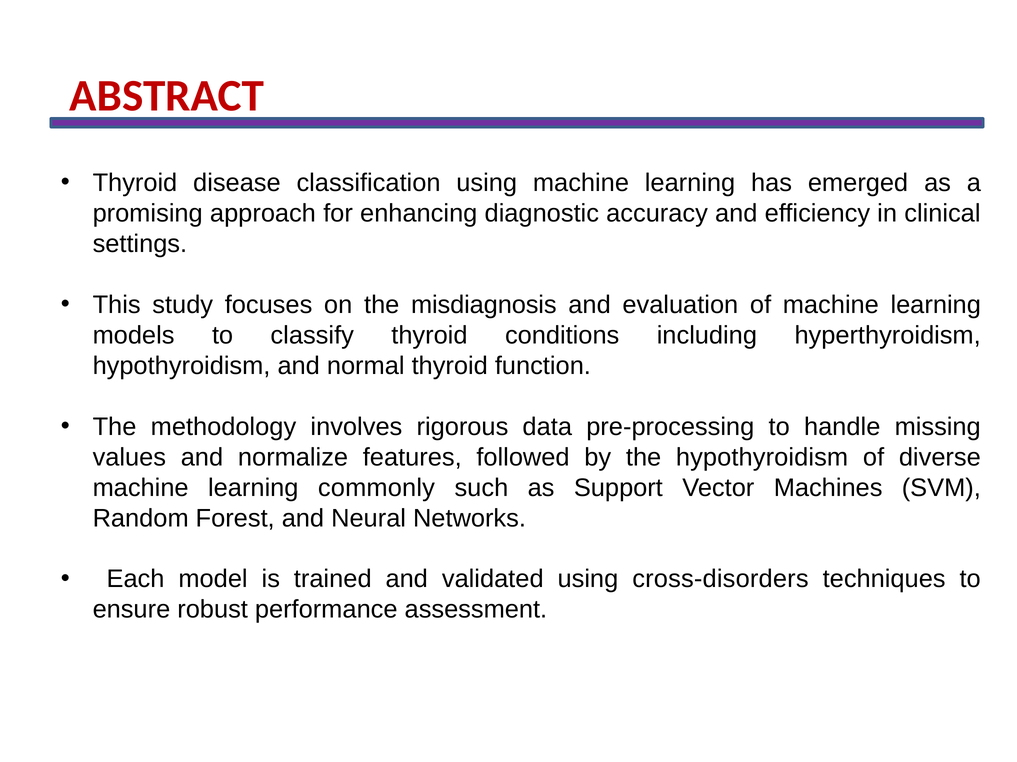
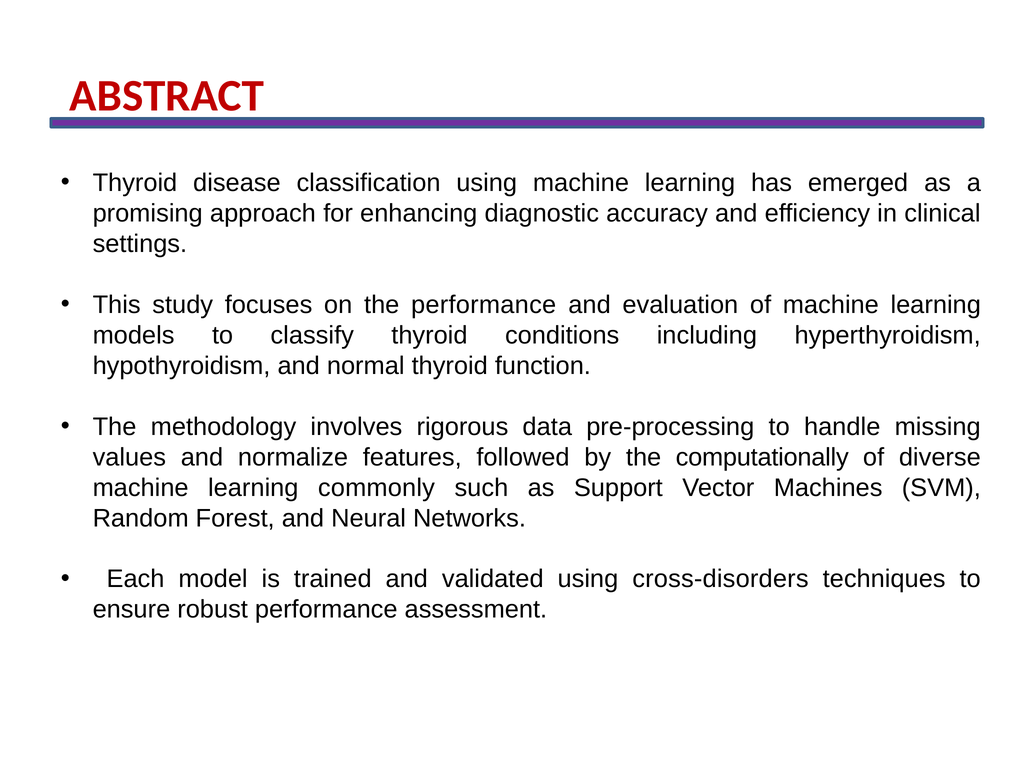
the misdiagnosis: misdiagnosis -> performance (484, 305)
the hypothyroidism: hypothyroidism -> computationally (762, 458)
